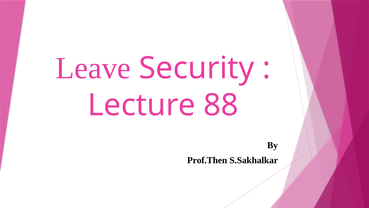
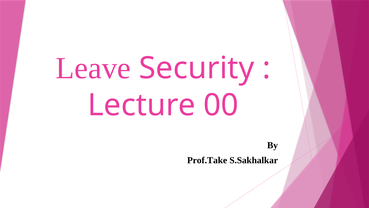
88: 88 -> 00 (221, 105)
Prof.Then: Prof.Then -> Prof.Take (207, 160)
